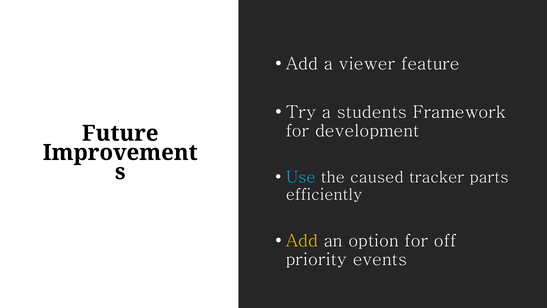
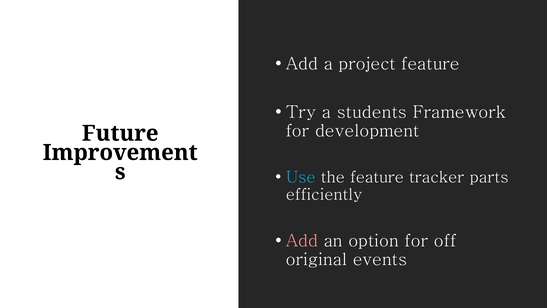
viewer: viewer -> project (367, 64)
the caused: caused -> feature (377, 177)
Add colour: yellow -> pink (302, 241)
priority: priority -> original (316, 259)
